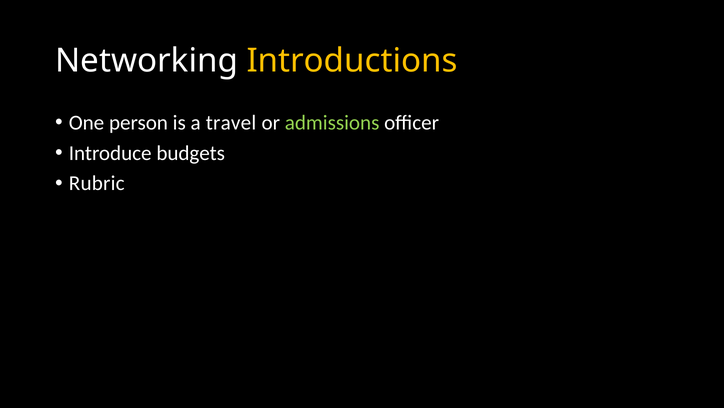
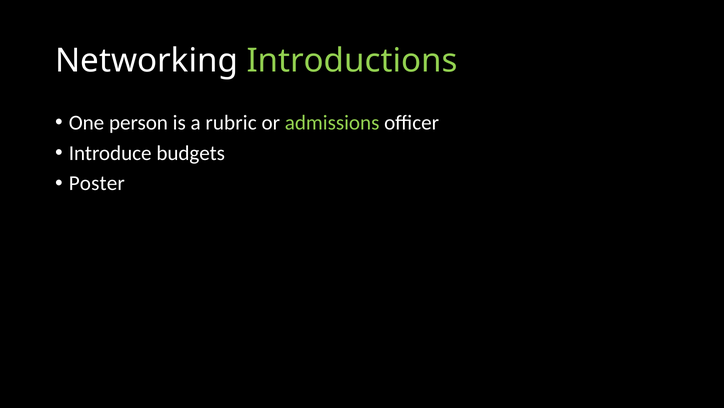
Introductions colour: yellow -> light green (352, 61)
travel: travel -> rubric (231, 122)
Rubric: Rubric -> Poster (97, 183)
